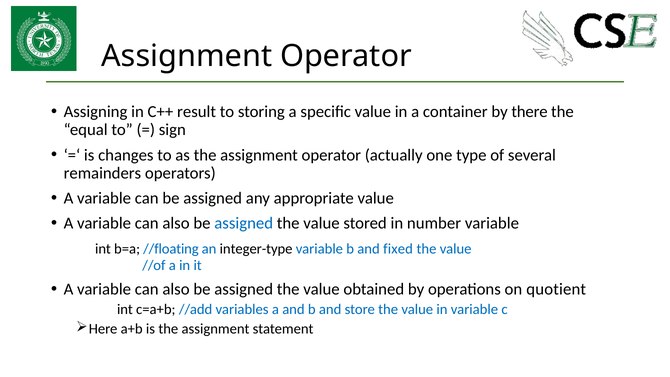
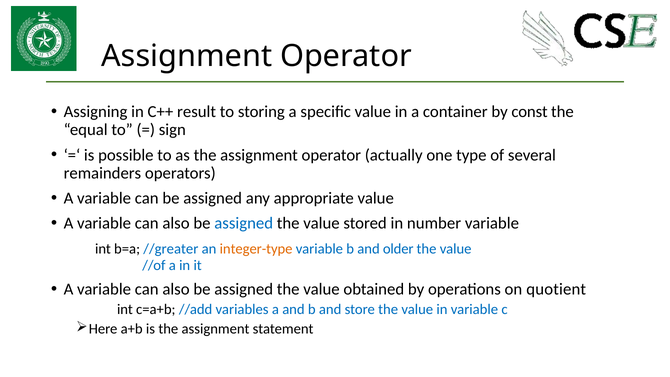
there: there -> const (530, 112)
changes: changes -> possible (126, 155)
//floating: //floating -> //greater (171, 249)
integer-type colour: black -> orange (256, 249)
fixed: fixed -> older (398, 249)
